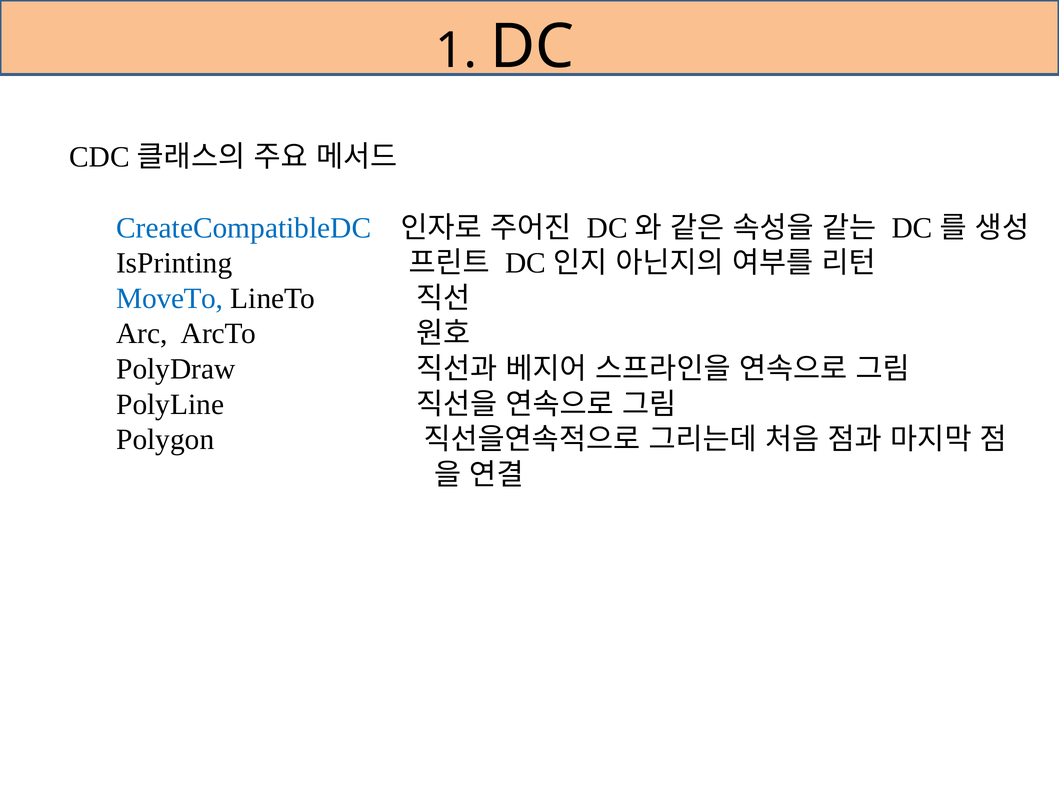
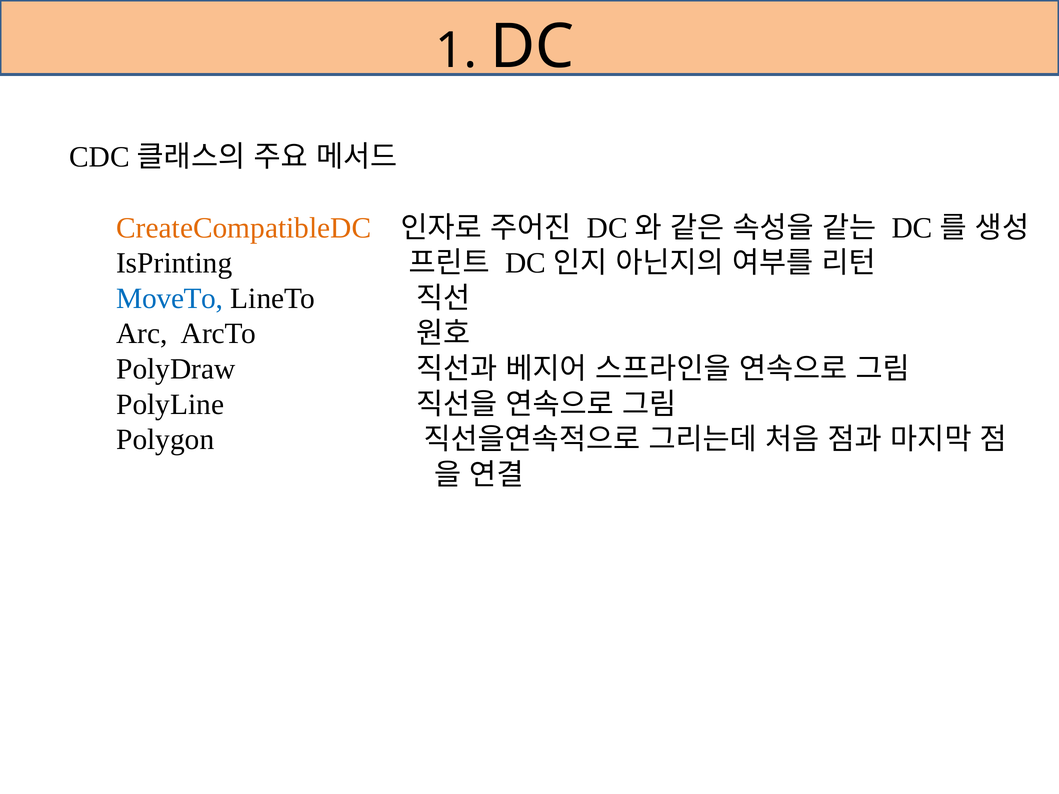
CreateCompatibleDC colour: blue -> orange (244, 228)
